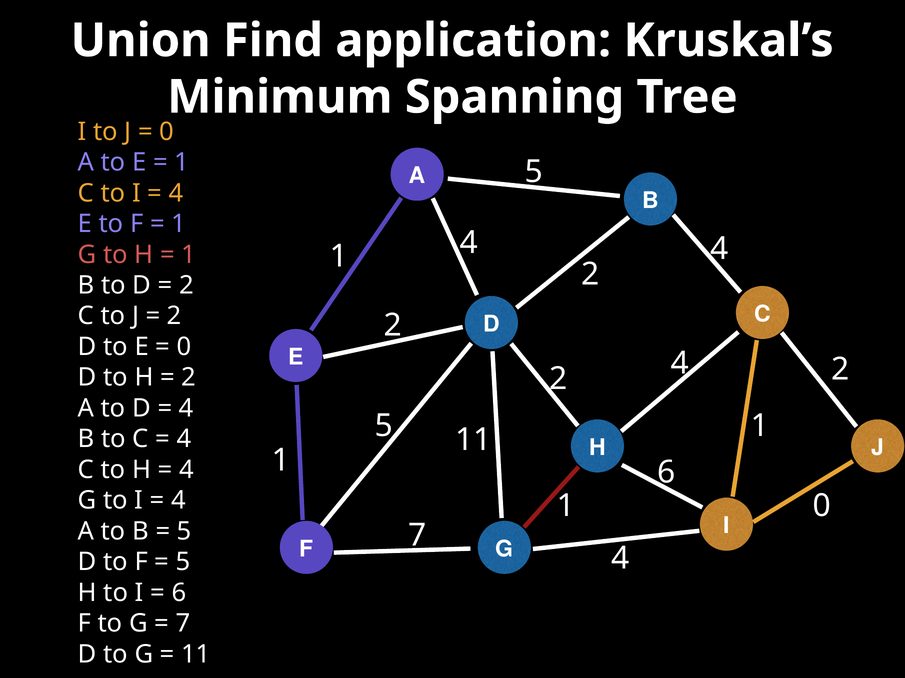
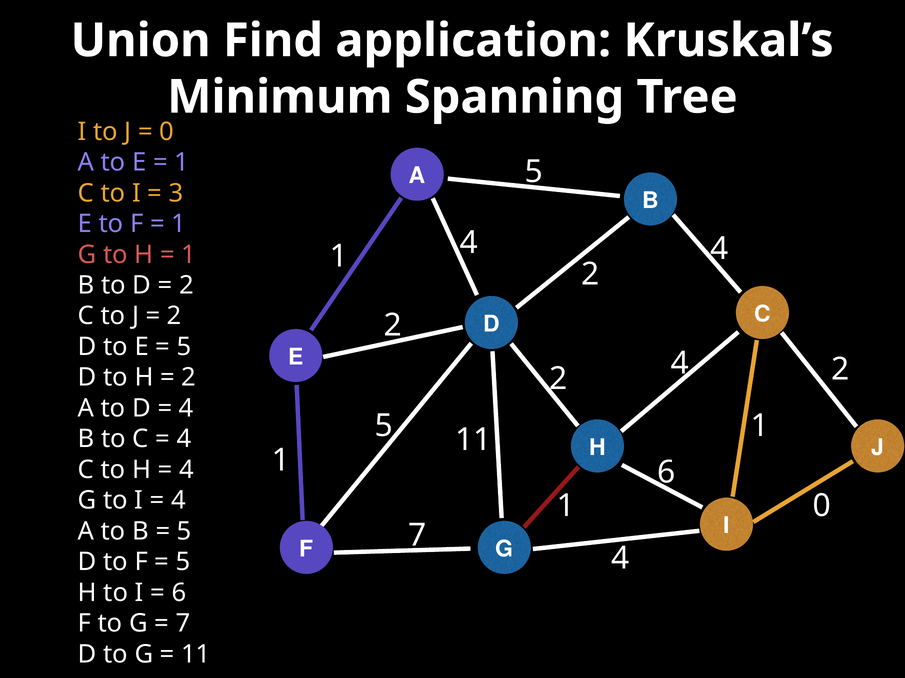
4: 4 -> 3 (176, 193)
0: 0 -> 5 (184, 347)
